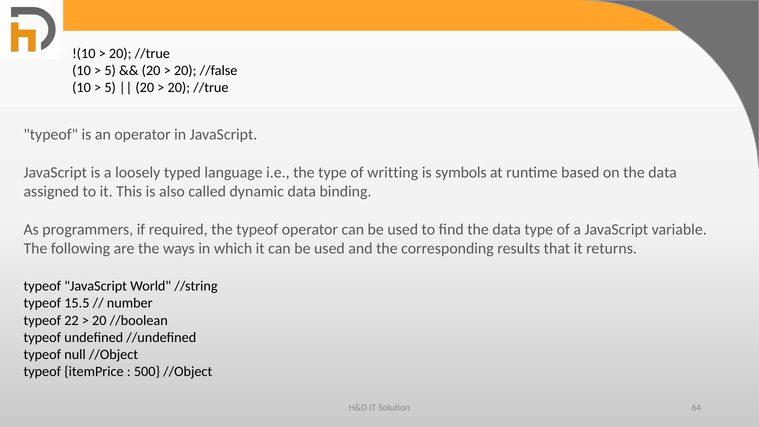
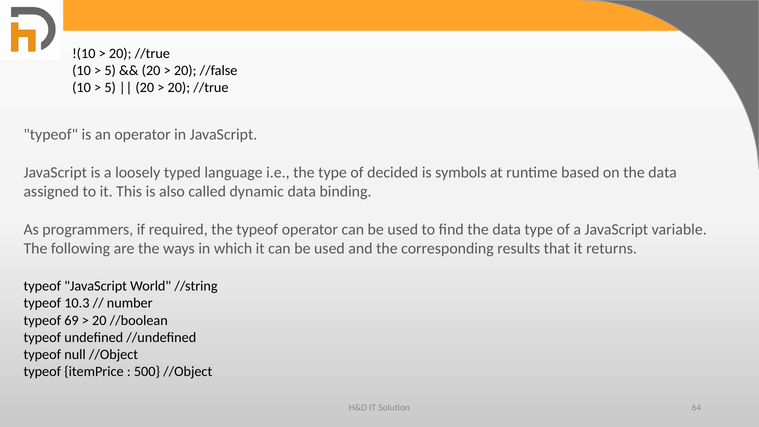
writting: writting -> decided (393, 173)
15.5: 15.5 -> 10.3 (77, 303)
22: 22 -> 69 (71, 320)
